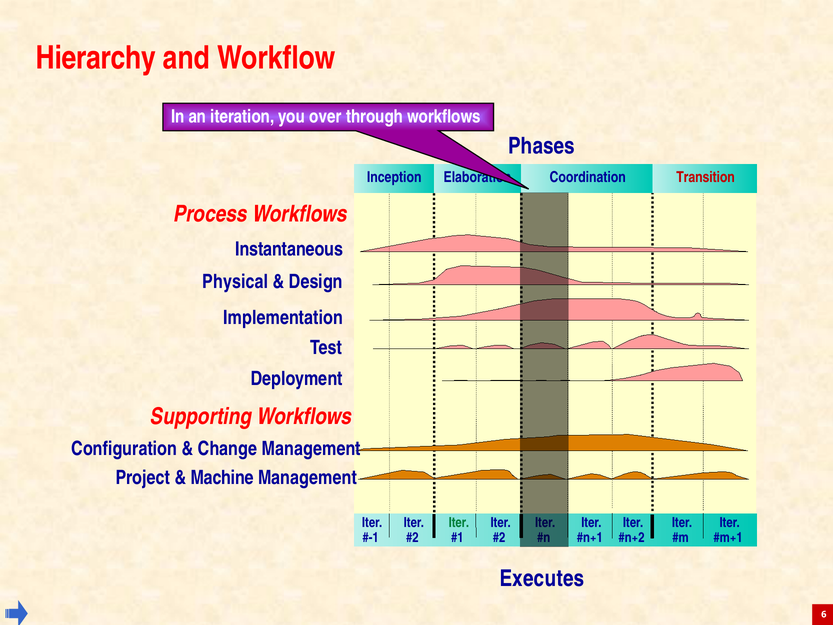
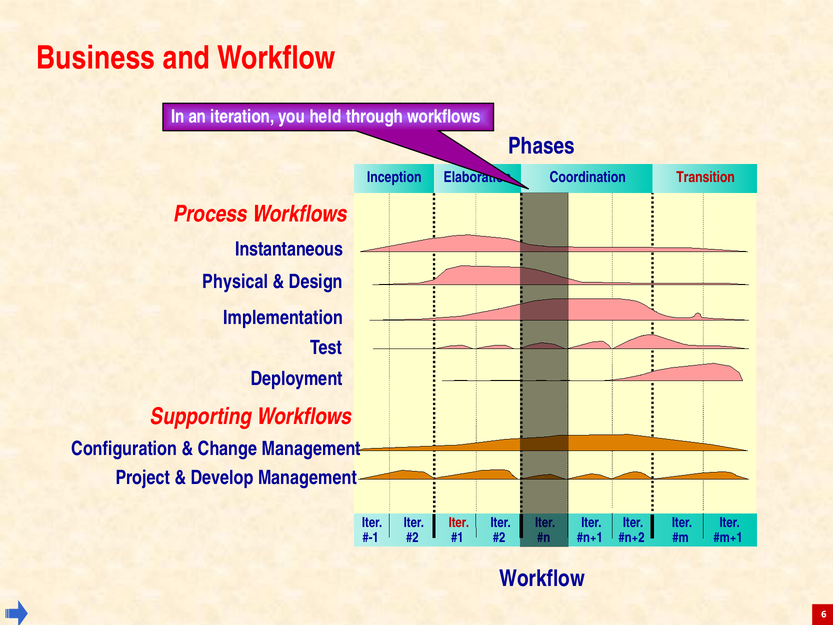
Hierarchy: Hierarchy -> Business (96, 58)
over: over -> held (325, 117)
Machine: Machine -> Develop (222, 478)
Iter colour: green -> red (459, 523)
Executes: Executes -> Workflow (542, 578)
